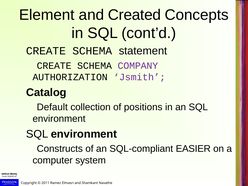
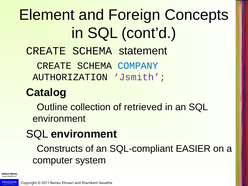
Created: Created -> Foreign (134, 15)
COMPANY colour: purple -> blue (138, 66)
Default: Default -> Outline (52, 107)
positions: positions -> retrieved (143, 107)
